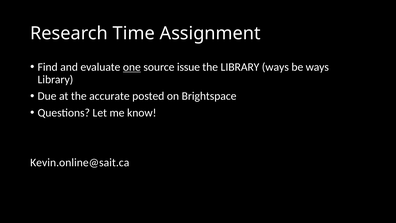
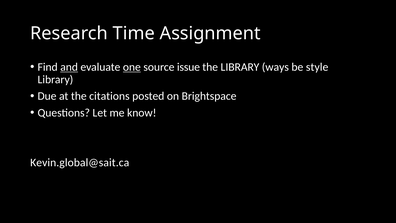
and underline: none -> present (69, 67)
be ways: ways -> style (317, 67)
accurate: accurate -> citations (109, 96)
Kevin.online@sait.ca: Kevin.online@sait.ca -> Kevin.global@sait.ca (80, 162)
